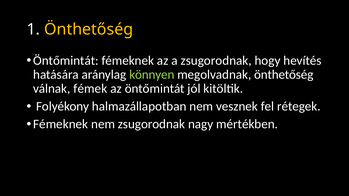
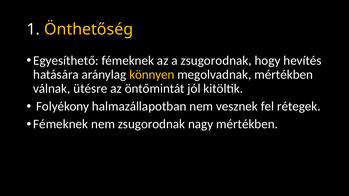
Öntőmintát: Öntőmintát -> Egyesíthető (66, 61)
könnyen colour: light green -> yellow (152, 75)
megolvadnak önthetőség: önthetőség -> mértékben (284, 75)
fémek: fémek -> ütésre (90, 89)
